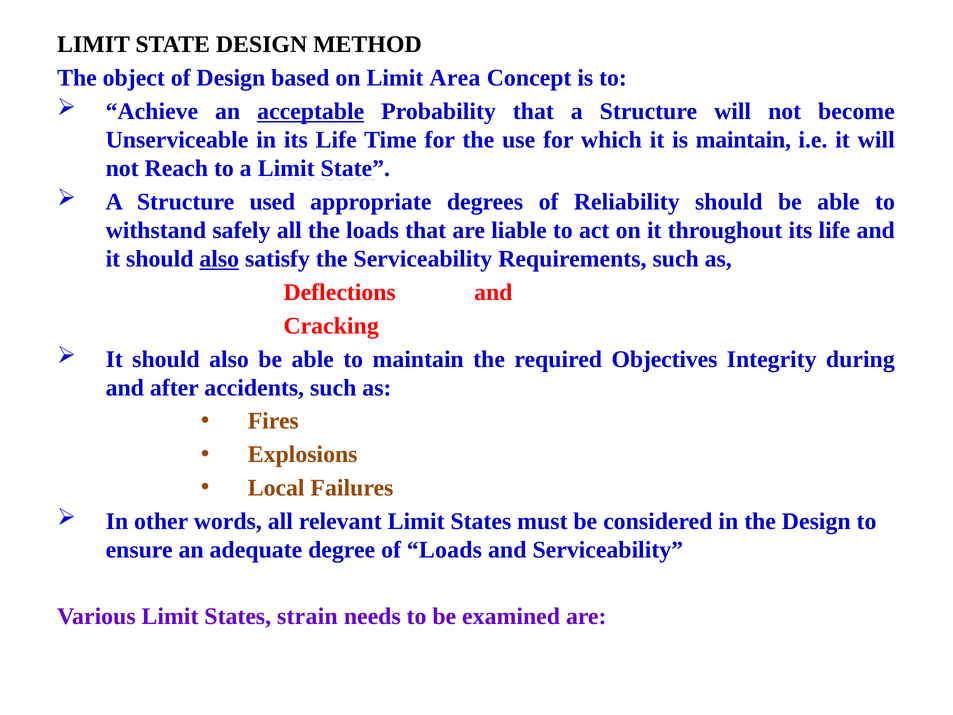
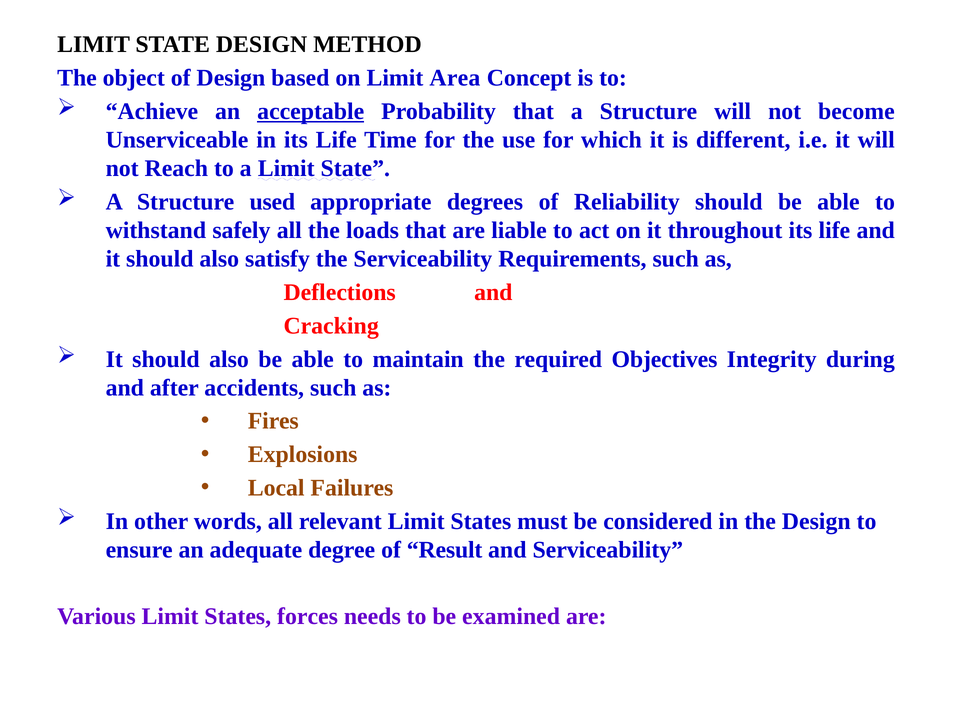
is maintain: maintain -> different (743, 140)
also underline: present -> none (219, 259)
of Loads: Loads -> Result (445, 550)
strain: strain -> forces (308, 616)
